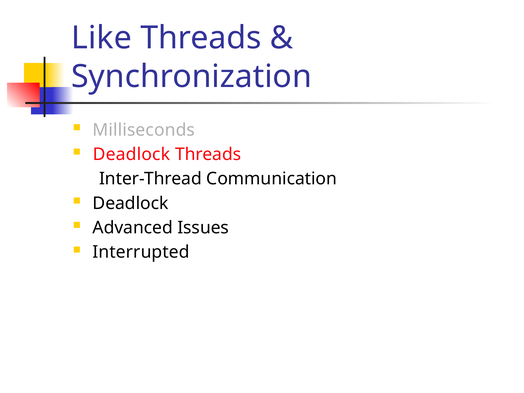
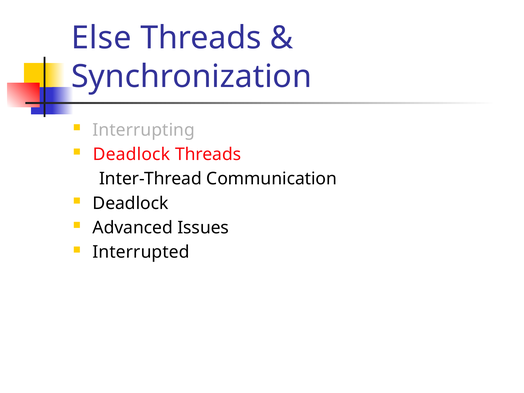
Like: Like -> Else (101, 38)
Milliseconds: Milliseconds -> Interrupting (144, 130)
